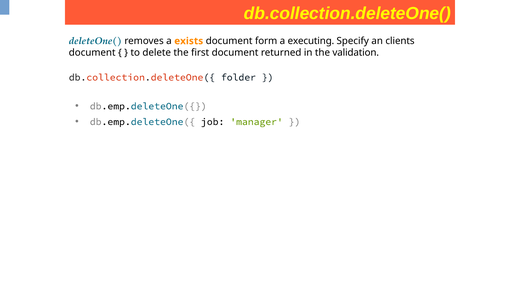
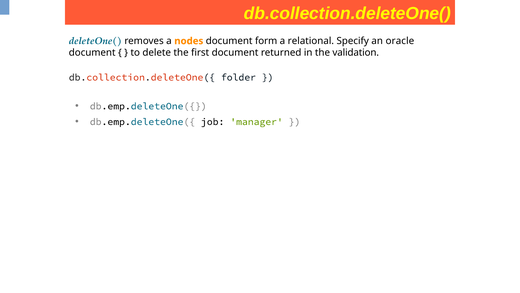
exists: exists -> nodes (189, 41)
executing: executing -> relational (311, 41)
clients: clients -> oracle (400, 41)
